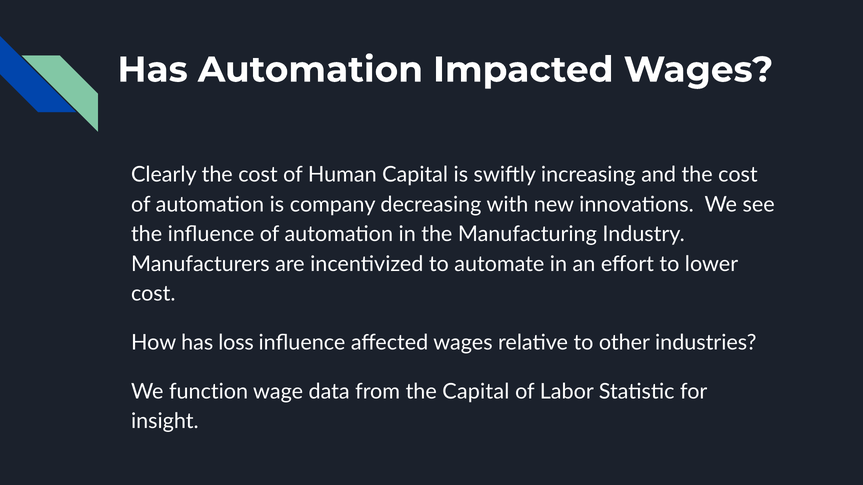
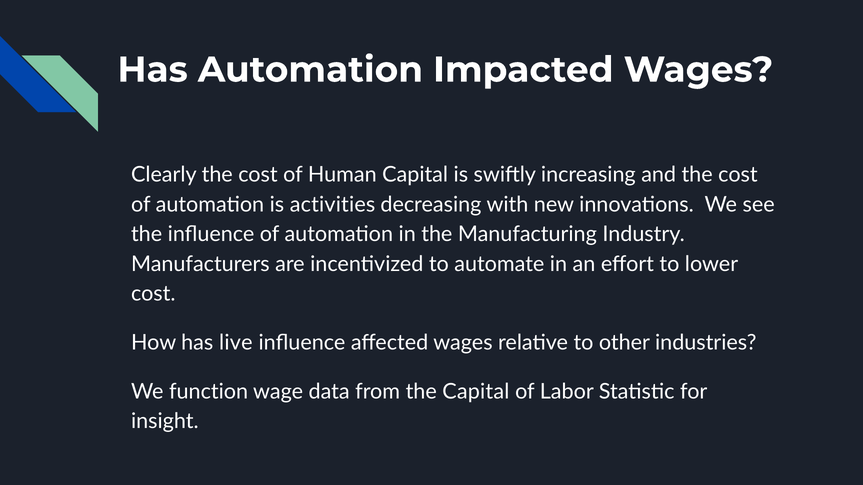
company: company -> activities (333, 205)
loss: loss -> live (236, 343)
